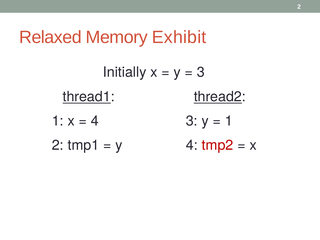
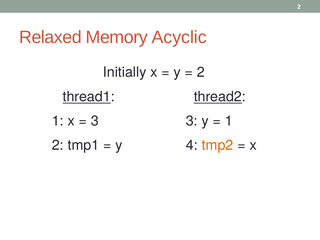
Exhibit: Exhibit -> Acyclic (179, 37)
3: 3 -> 2 (201, 72)
4: 4 -> 3 (95, 121)
tmp2 colour: red -> orange (218, 145)
